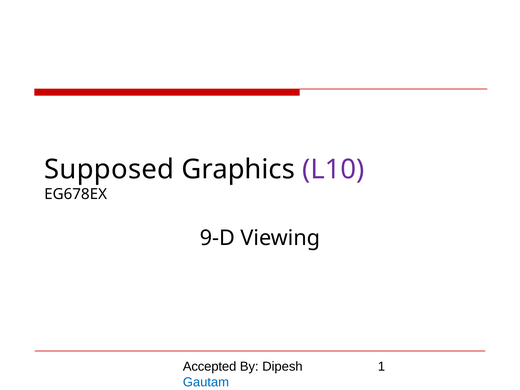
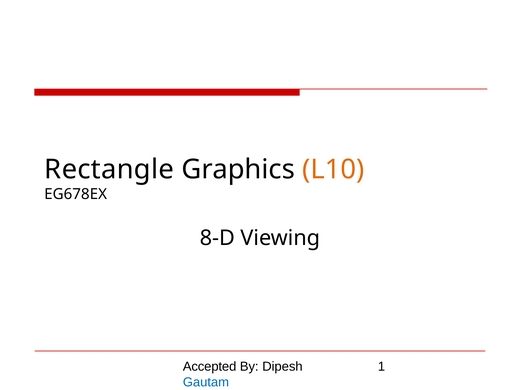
Supposed: Supposed -> Rectangle (109, 169)
L10 colour: purple -> orange (333, 169)
9-D: 9-D -> 8-D (217, 238)
